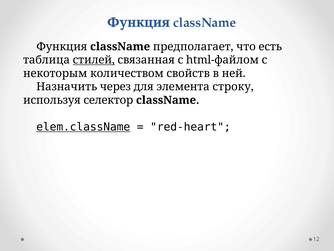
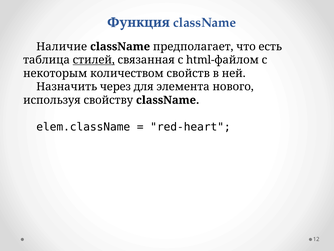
Функция: Функция -> Наличие (62, 47)
строку: строку -> нового (233, 87)
селектор: селектор -> свойству (108, 100)
elem.className underline: present -> none (83, 127)
